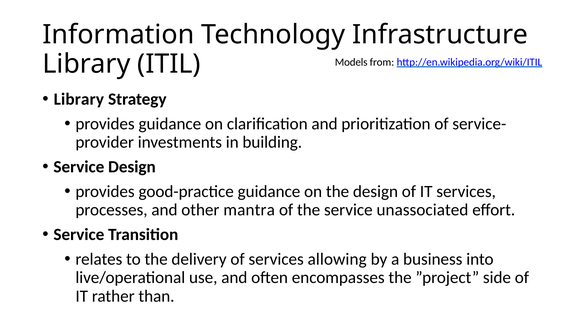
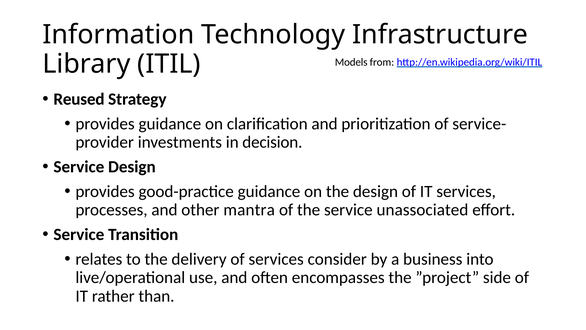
Library: Library -> Reused (79, 99)
building: building -> decision (272, 142)
allowing: allowing -> consider (337, 259)
